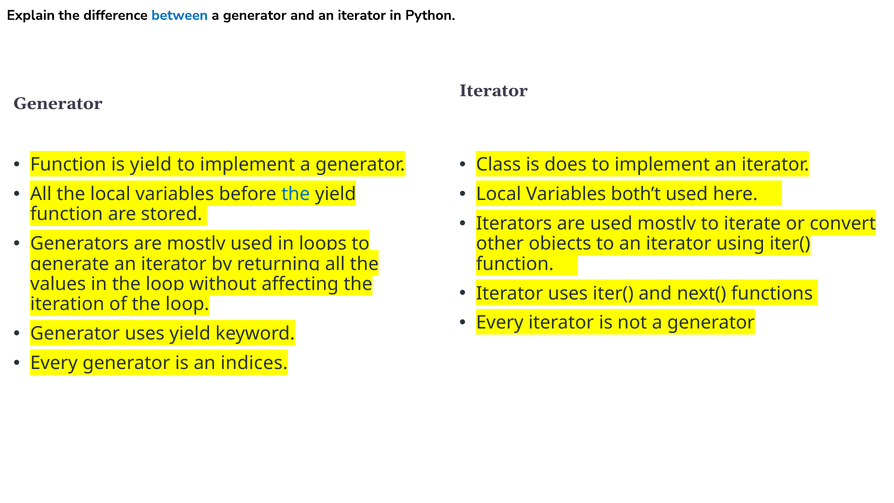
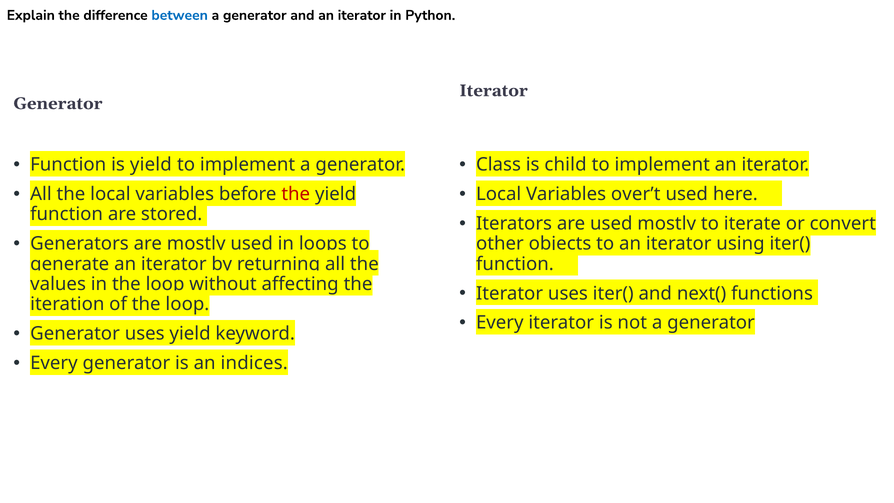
does: does -> child (566, 165)
the colour: blue -> red (296, 194)
both’t: both’t -> over’t (636, 194)
